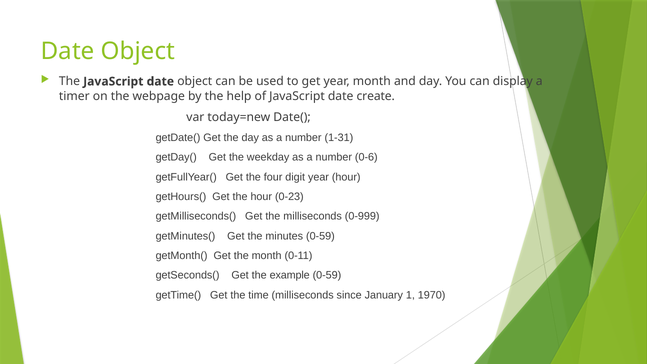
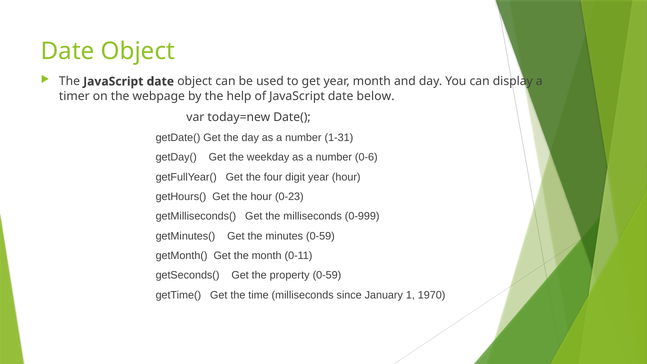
create: create -> below (376, 96)
example: example -> property (290, 275)
